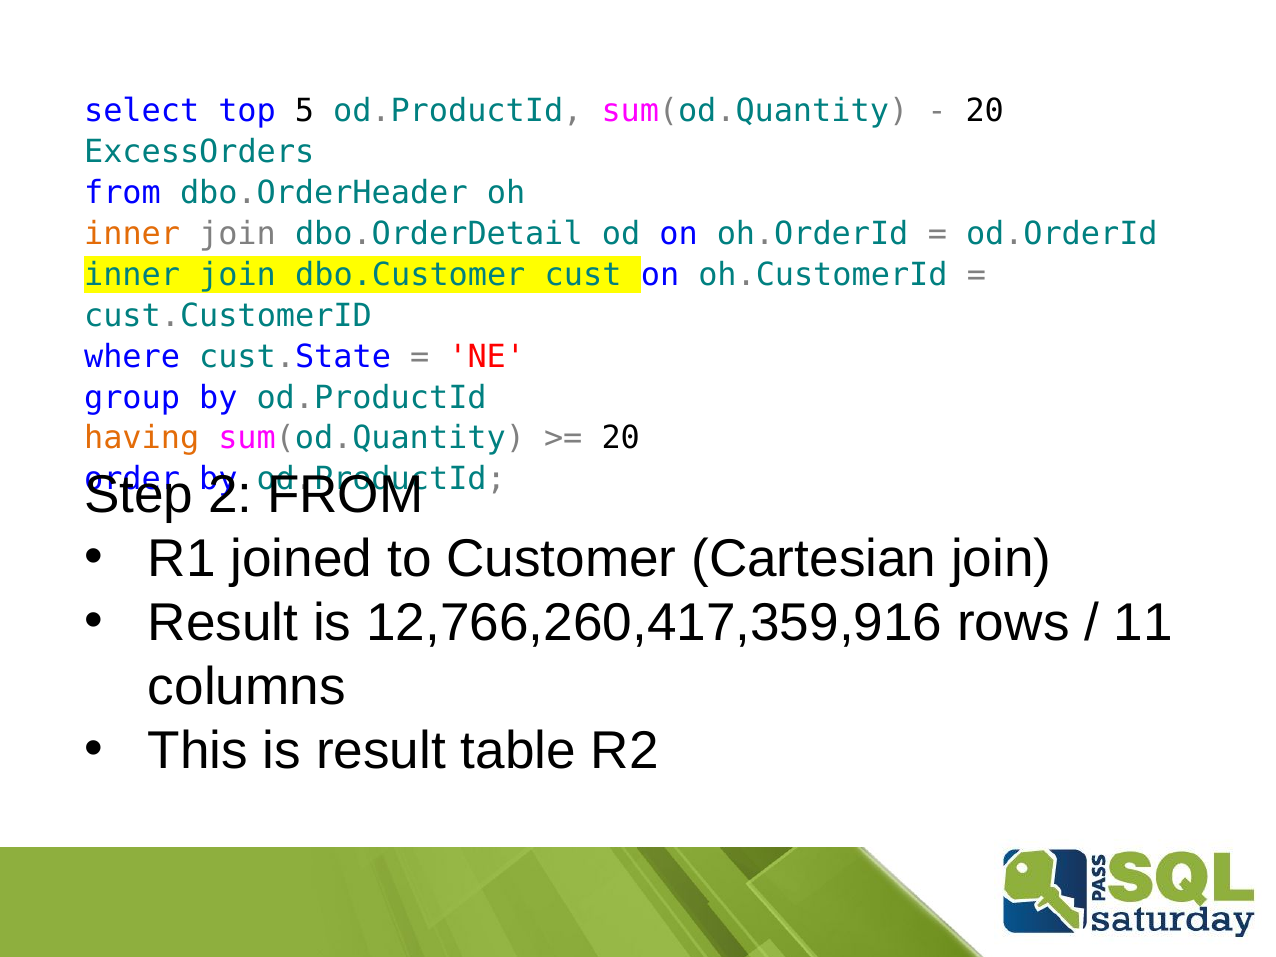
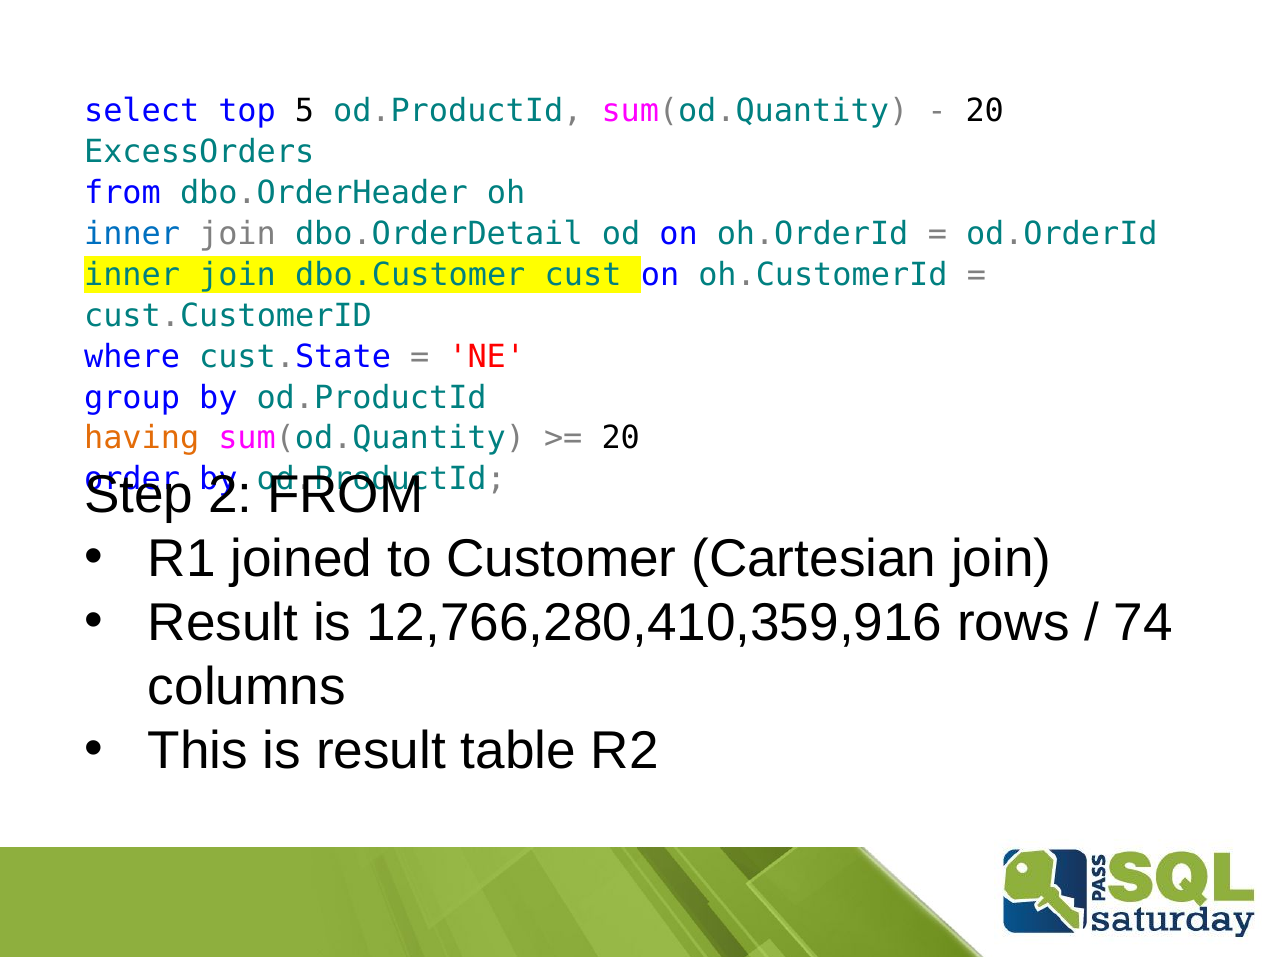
inner colour: orange -> blue (132, 234)
12,766,260,417,359,916: 12,766,260,417,359,916 -> 12,766,280,410,359,916 (654, 623)
11: 11 -> 74 (1143, 623)
